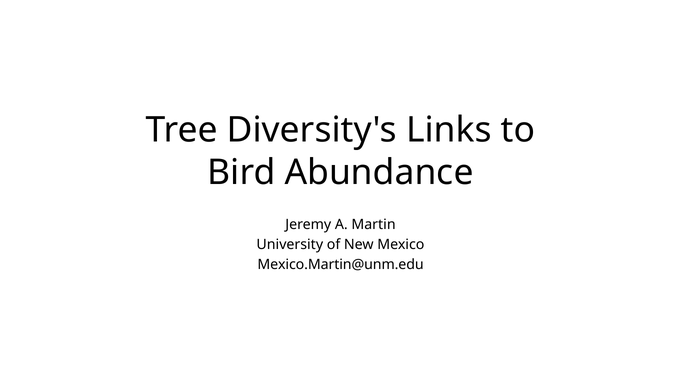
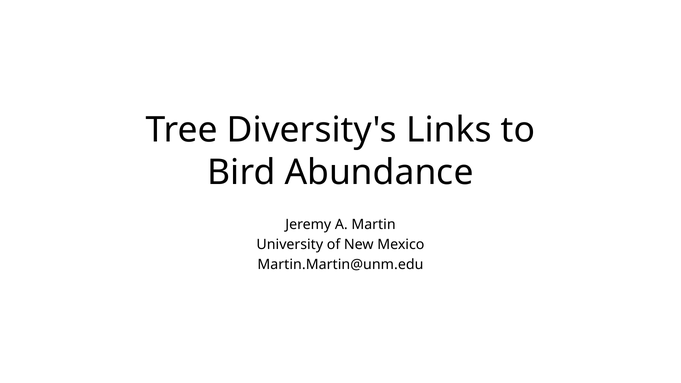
Mexico.Martin@unm.edu: Mexico.Martin@unm.edu -> Martin.Martin@unm.edu (340, 264)
